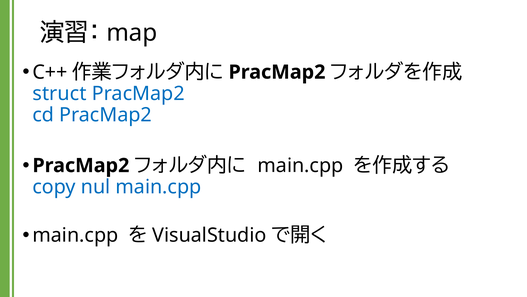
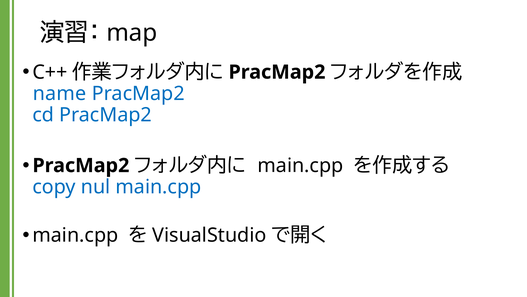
struct: struct -> name (60, 93)
